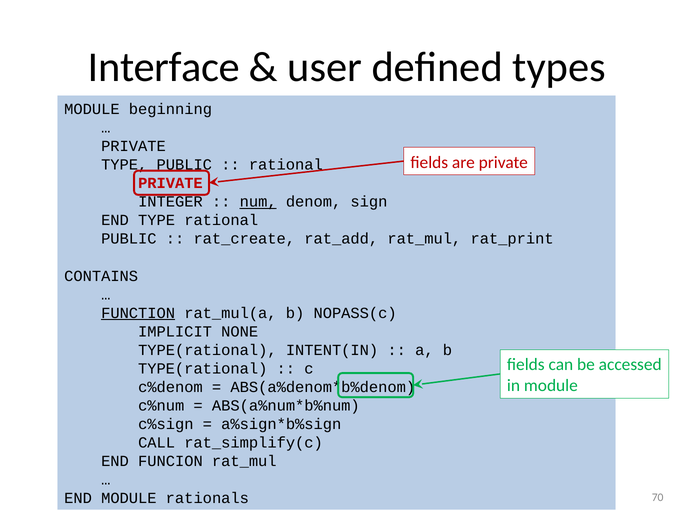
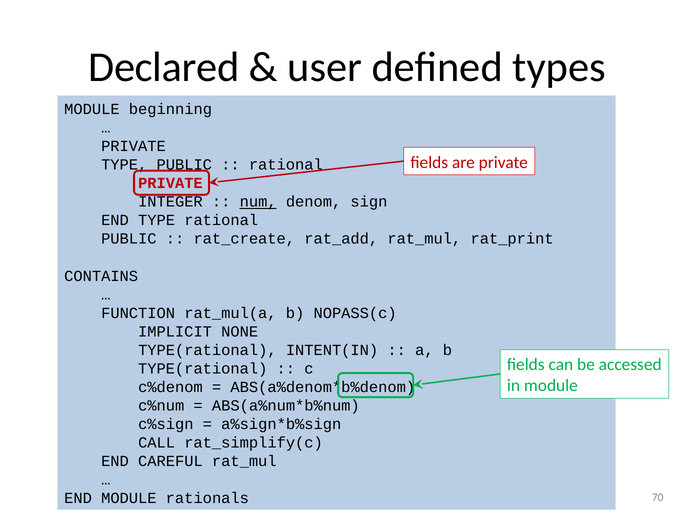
Interface: Interface -> Declared (164, 67)
FUNCTION underline: present -> none (138, 313)
FUNCION: FUNCION -> CAREFUL (170, 461)
